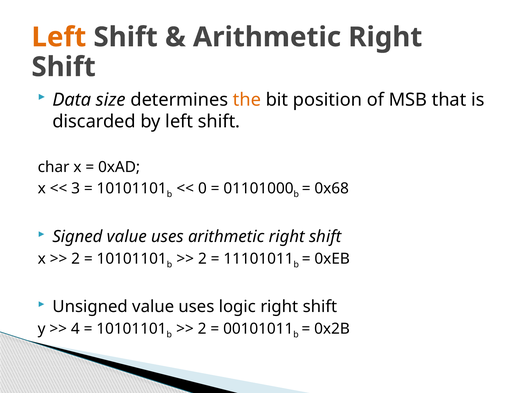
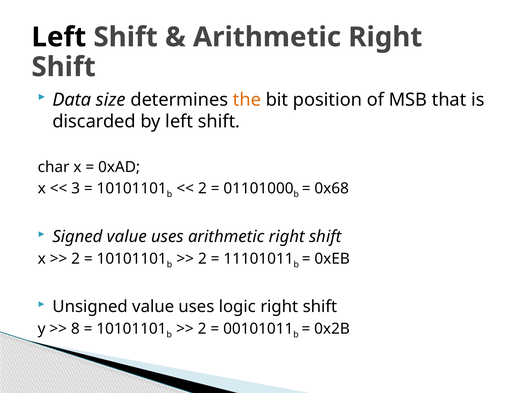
Left colour: orange -> black (59, 37)
0: 0 -> 2 (202, 189)
4: 4 -> 8 (75, 329)
